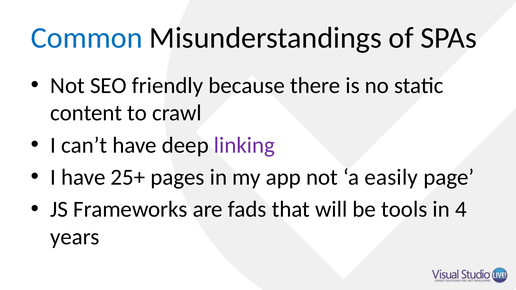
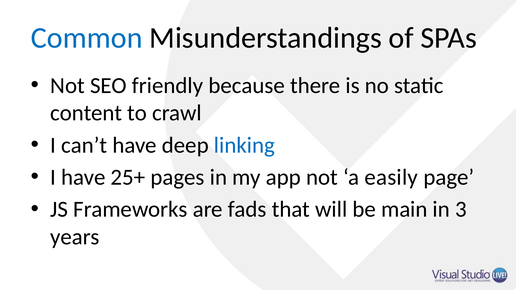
linking colour: purple -> blue (245, 145)
tools: tools -> main (404, 210)
4: 4 -> 3 (461, 210)
